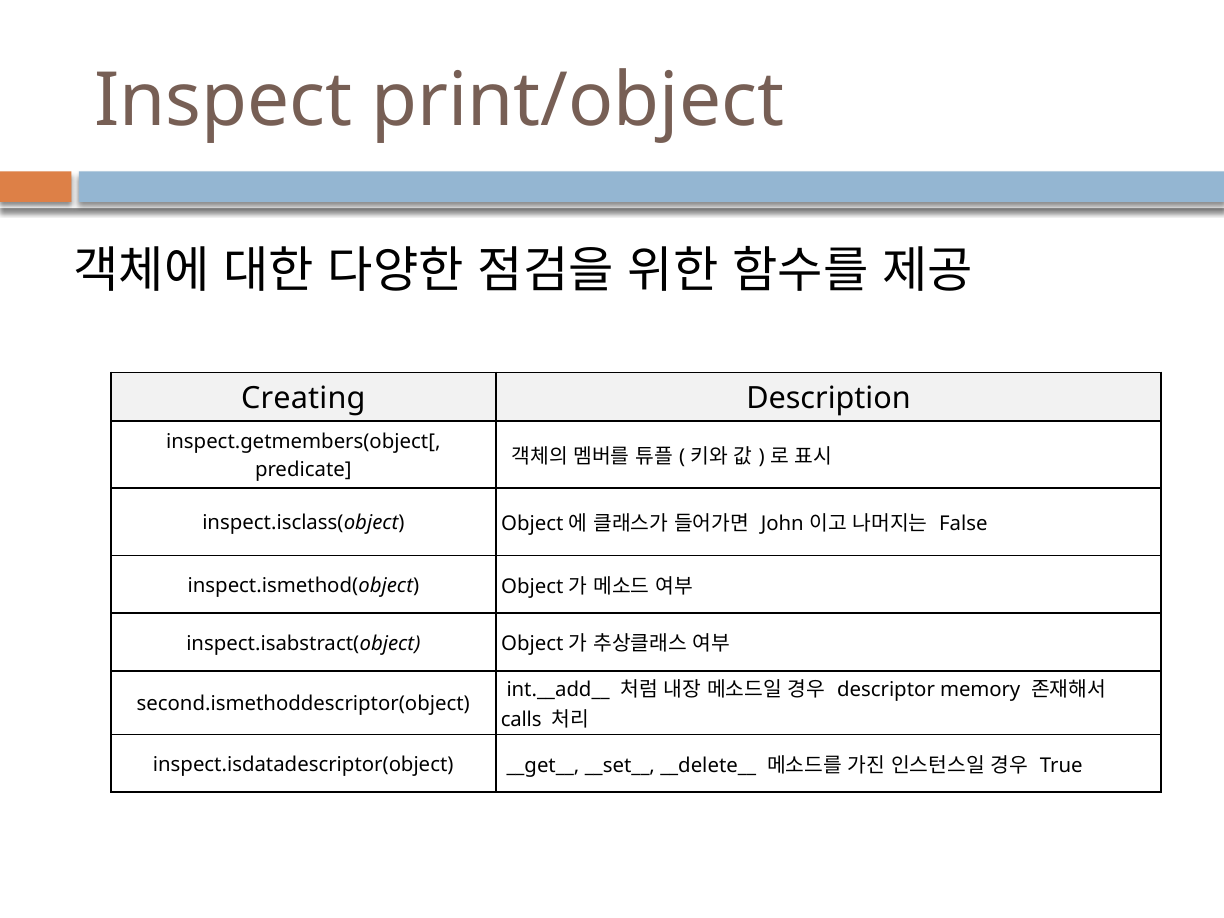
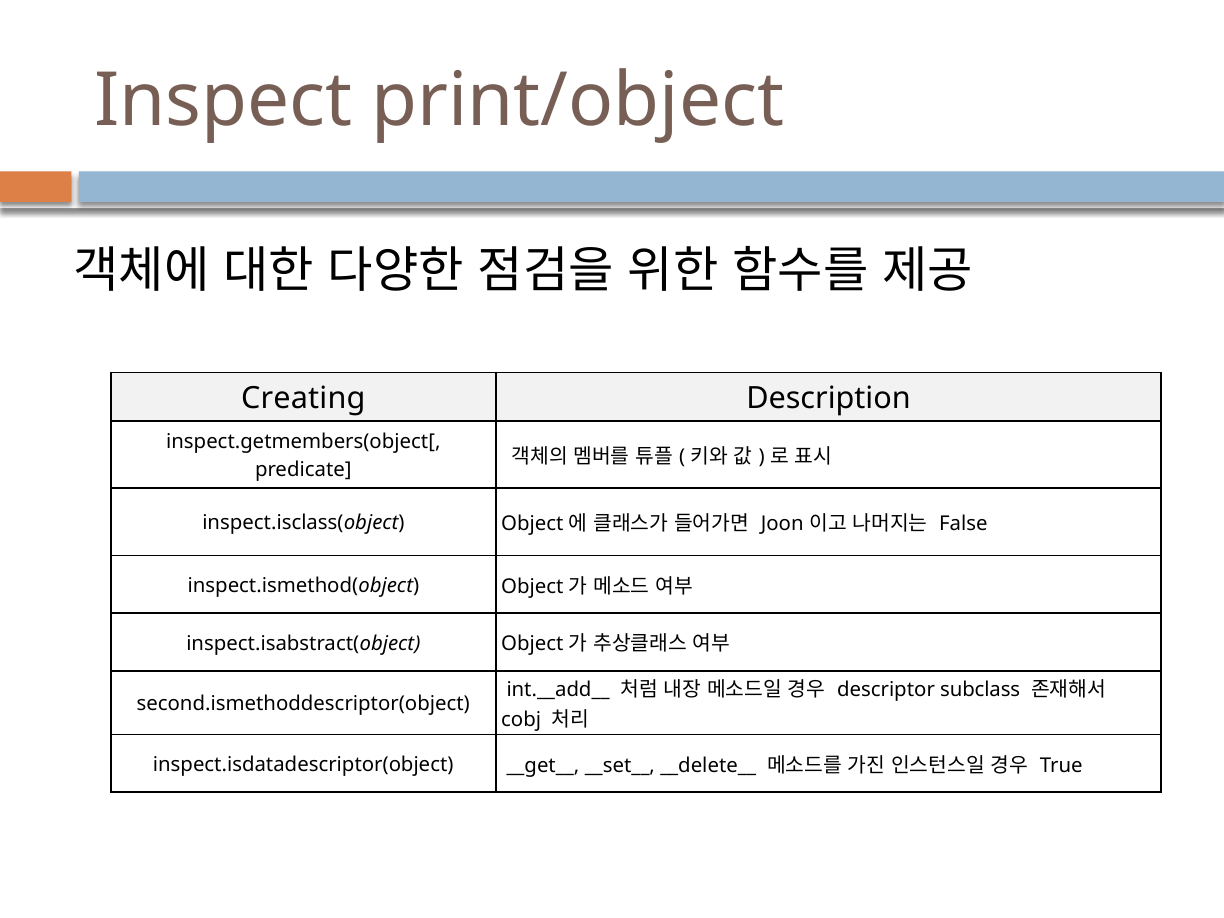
John: John -> Joon (782, 524)
memory: memory -> subclass (980, 690)
calls: calls -> cobj (521, 720)
